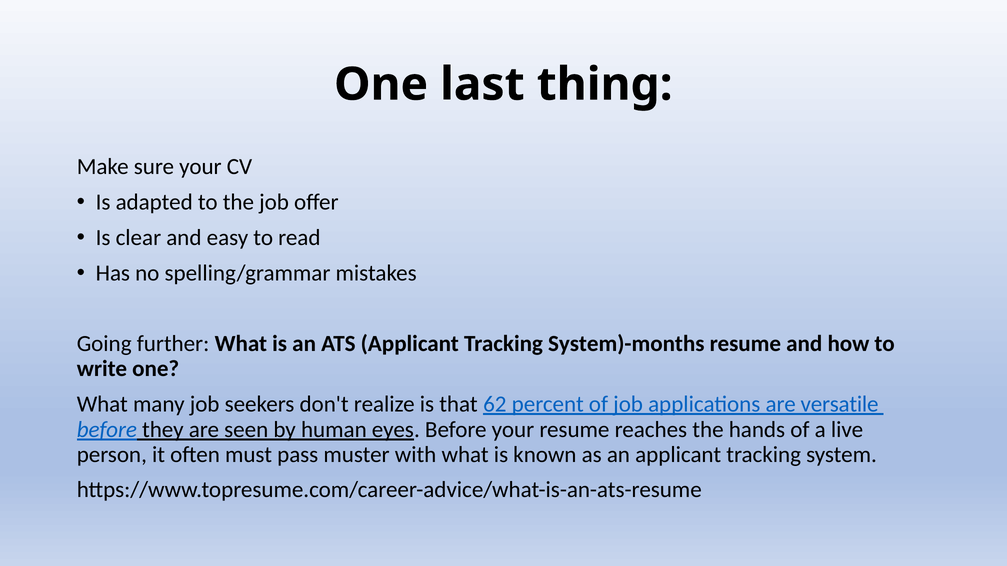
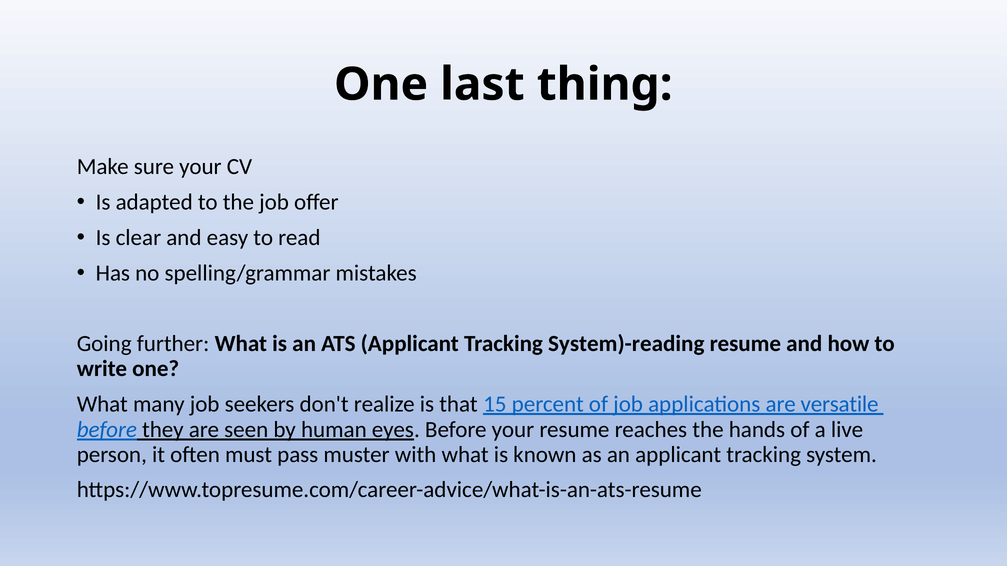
System)-months: System)-months -> System)-reading (626, 344)
62: 62 -> 15 (495, 405)
